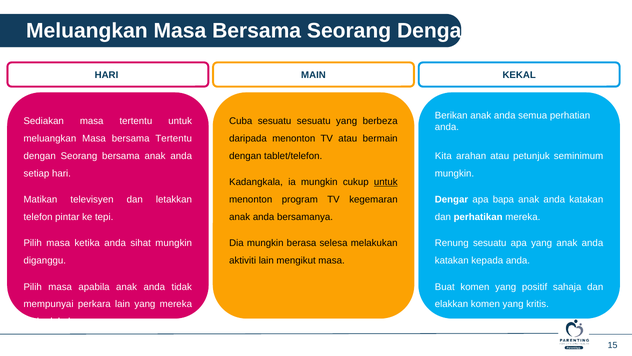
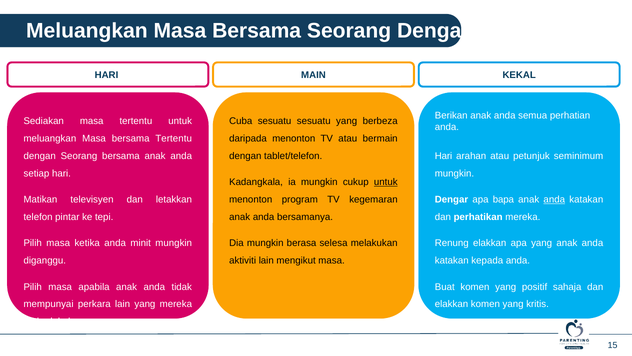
Kita: Kita -> Hari (444, 156)
anda underline: none -> present (554, 199)
sihat: sihat -> minit (141, 243)
Renung sesuatu: sesuatu -> elakkan (490, 243)
